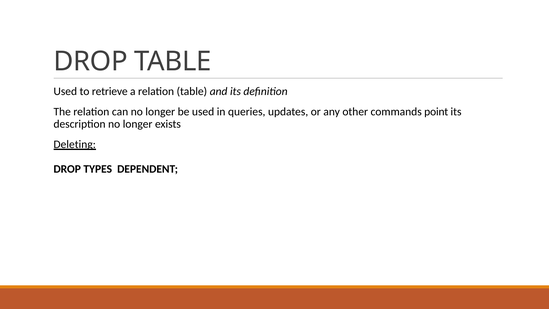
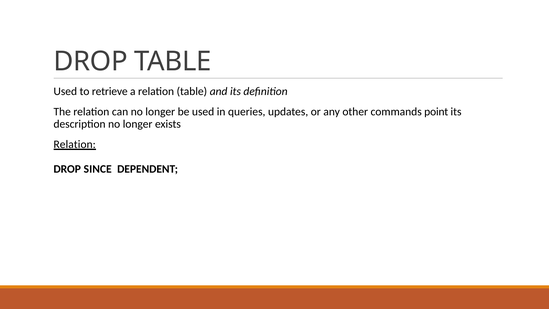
Deleting: Deleting -> Relation (75, 144)
TYPES: TYPES -> SINCE (98, 169)
